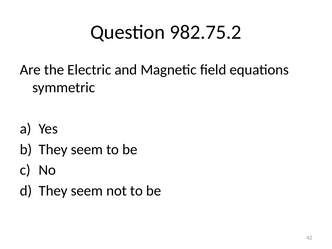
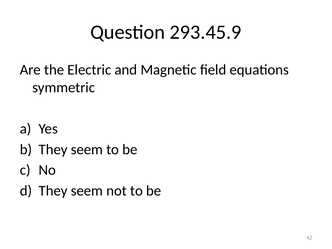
982.75.2: 982.75.2 -> 293.45.9 (206, 32)
